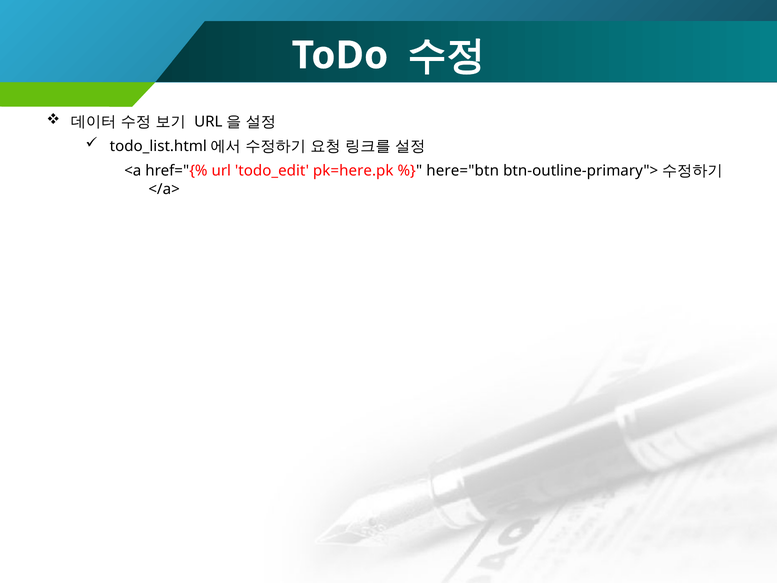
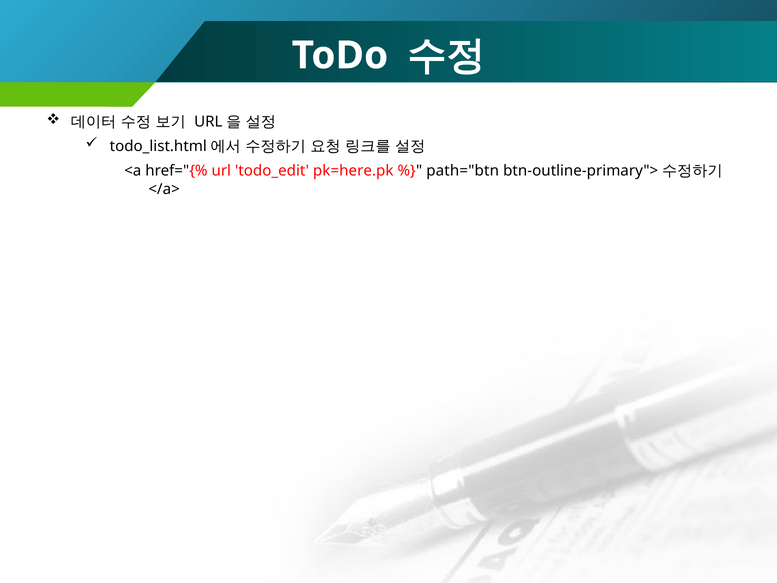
here="btn: here="btn -> path="btn (463, 171)
